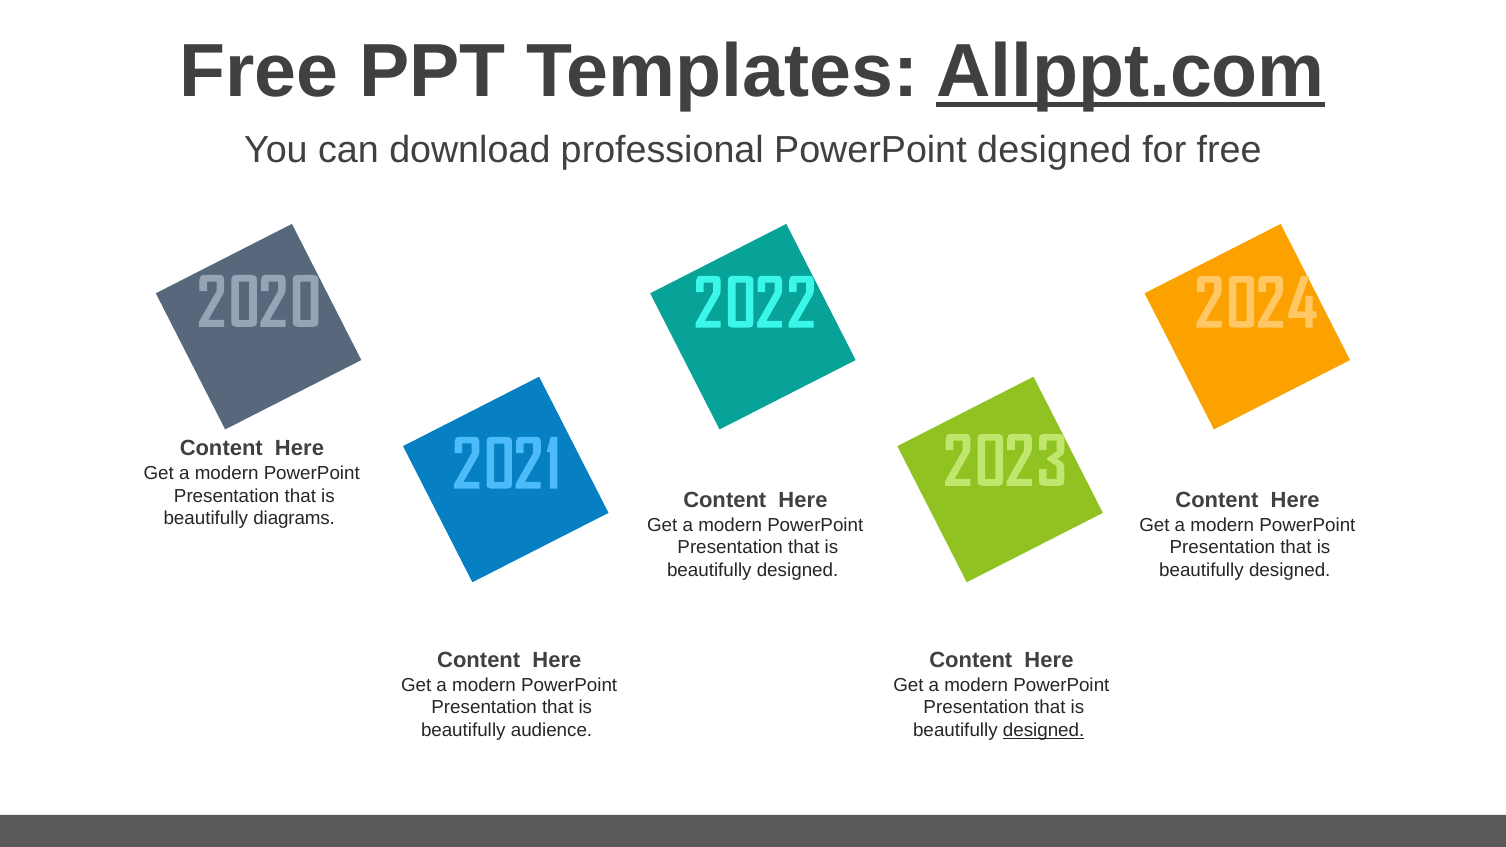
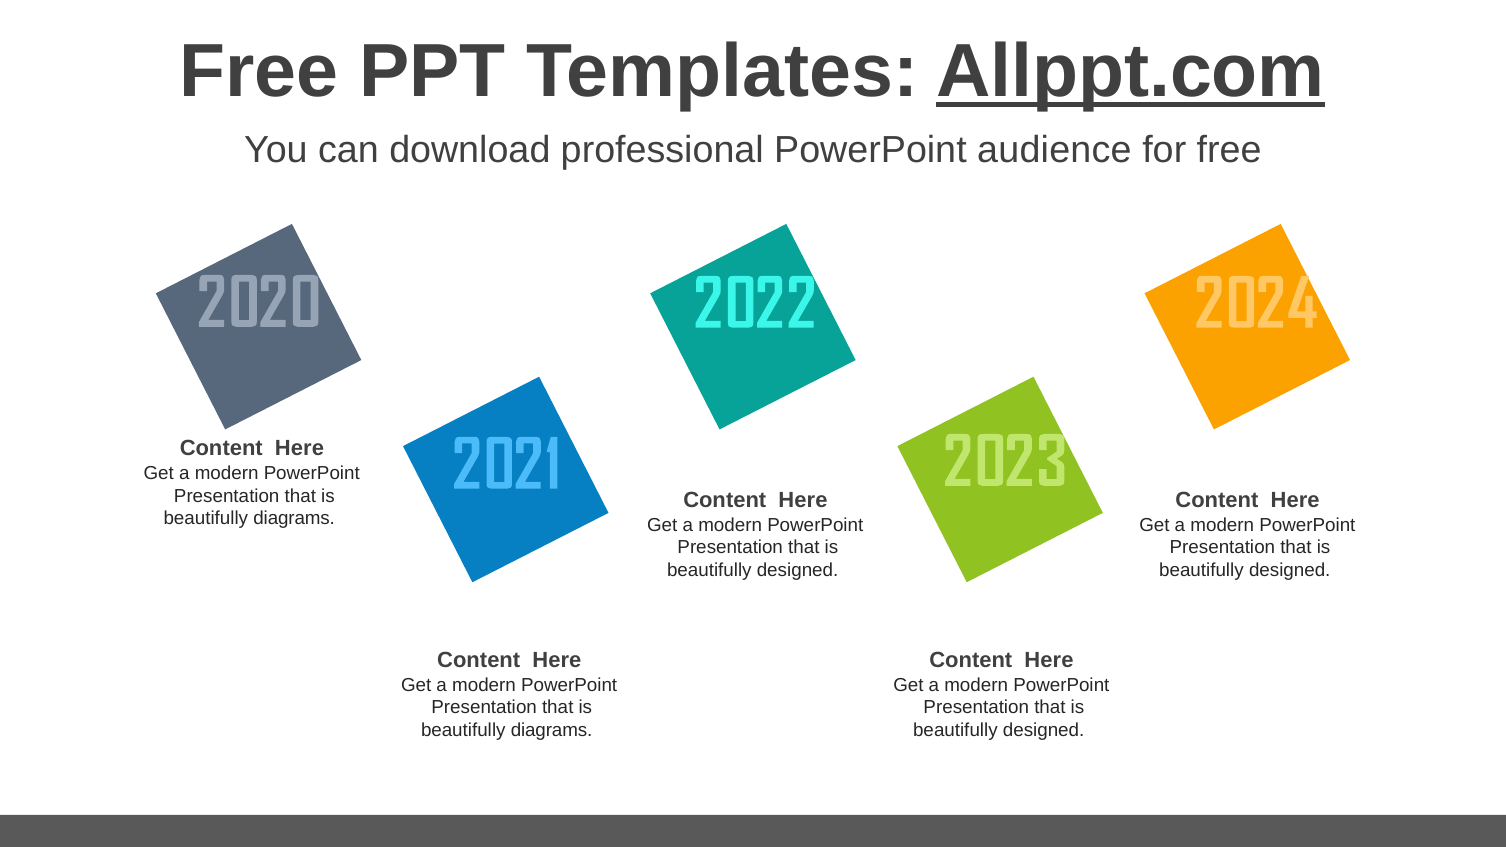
PowerPoint designed: designed -> audience (1054, 150)
audience: audience -> diagrams (552, 730)
designed underline: present -> none (1044, 730)
